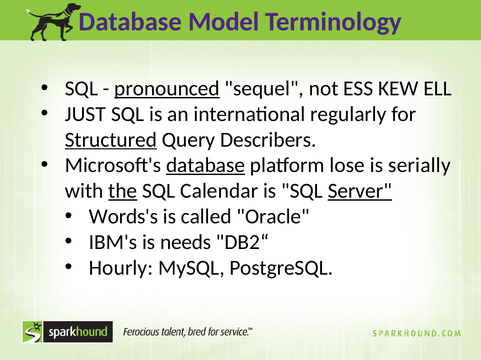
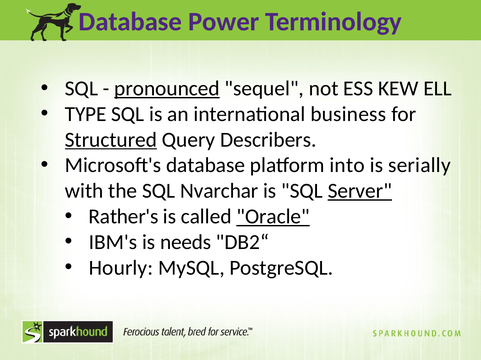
Model: Model -> Power (224, 22)
JUST: JUST -> TYPE (86, 114)
regularly: regularly -> business (348, 114)
database underline: present -> none (206, 166)
lose: lose -> into (347, 166)
the underline: present -> none (123, 191)
Calendar: Calendar -> Nvarchar (219, 191)
Words's: Words's -> Rather's (124, 217)
Oracle underline: none -> present (273, 217)
